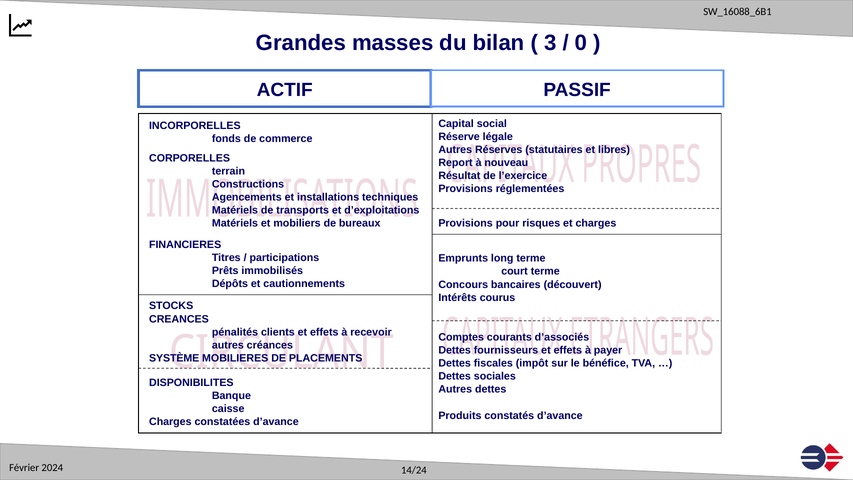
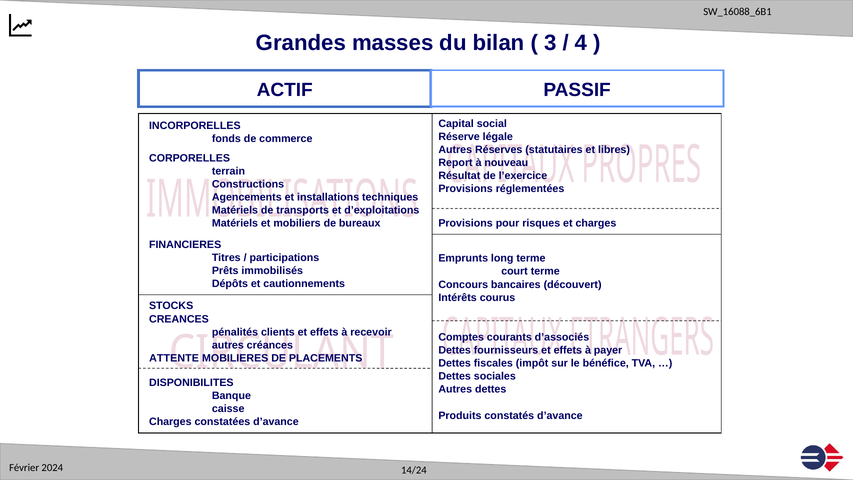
0: 0 -> 4 (581, 43)
SYSTÈME: SYSTÈME -> ATTENTE (174, 358)
